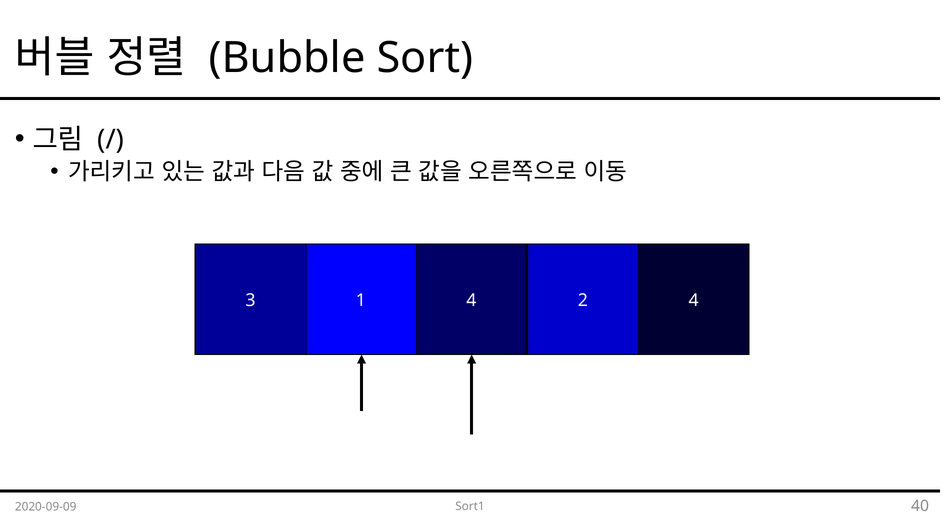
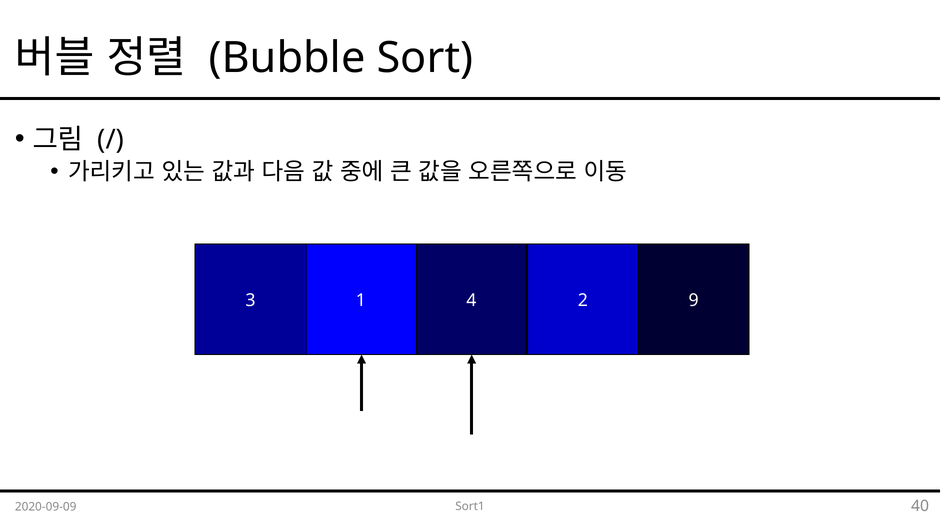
2 4: 4 -> 9 (694, 300)
